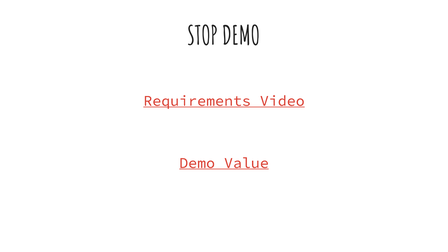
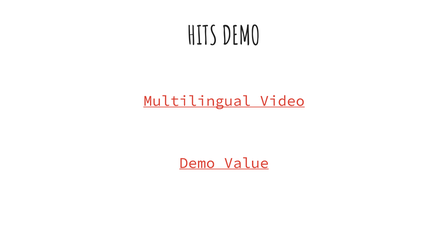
STOP: STOP -> HITS (203, 36)
Requirements: Requirements -> Multilingual (197, 101)
